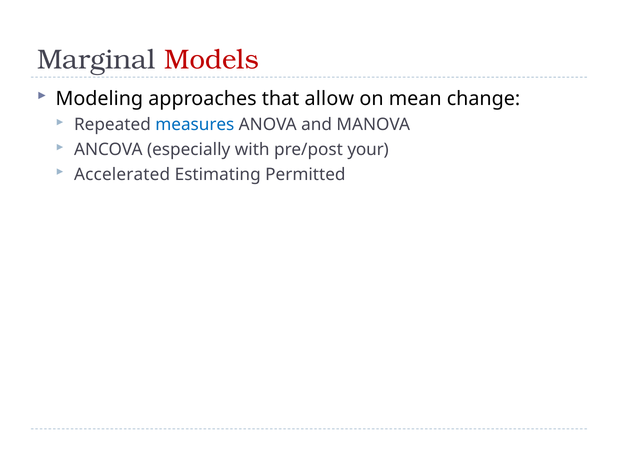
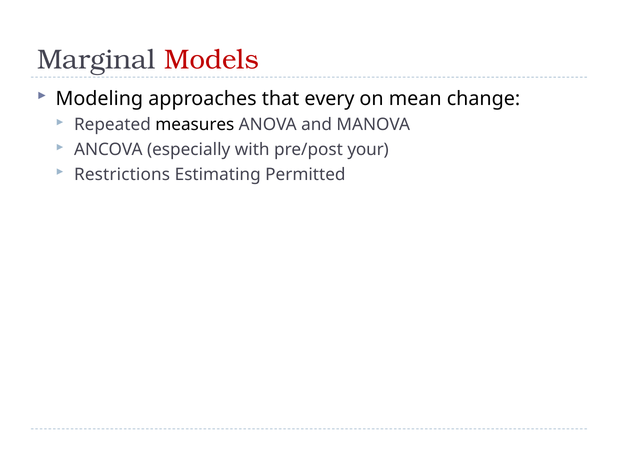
allow: allow -> every (329, 99)
measures colour: blue -> black (195, 125)
Accelerated: Accelerated -> Restrictions (122, 175)
